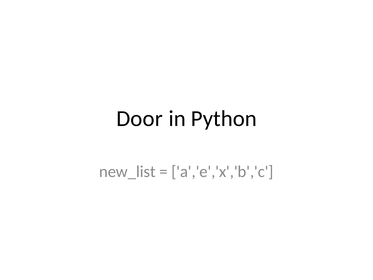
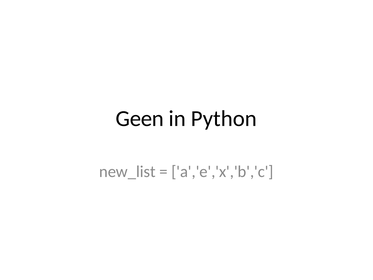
Door: Door -> Geen (140, 118)
